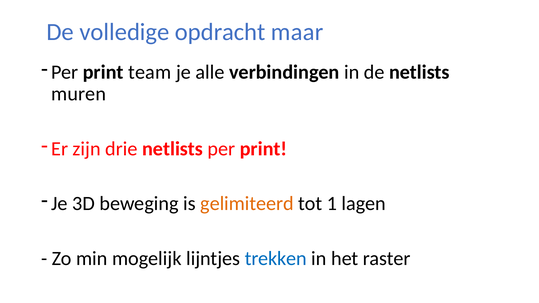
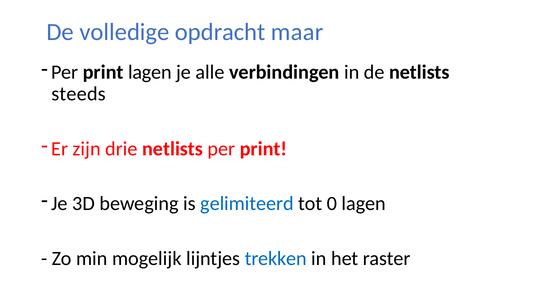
print team: team -> lagen (150, 72)
muren: muren -> steeds (79, 94)
gelimiteerd colour: orange -> blue (247, 204)
1: 1 -> 0 (332, 204)
